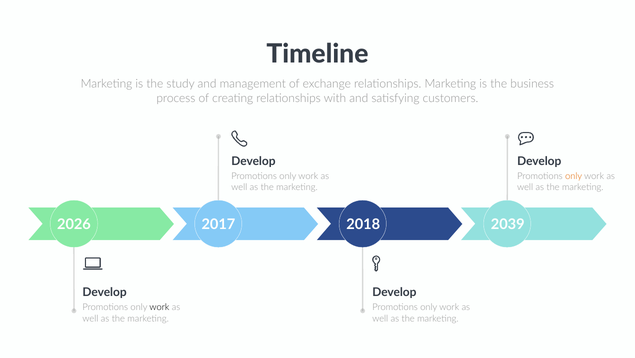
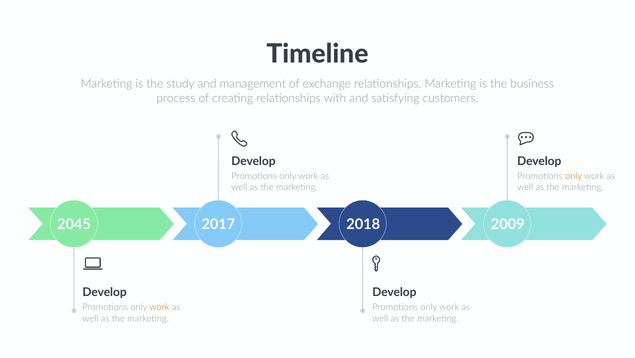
2026: 2026 -> 2045 (74, 224)
2039: 2039 -> 2009 (508, 224)
work colour: black -> orange (159, 307)
